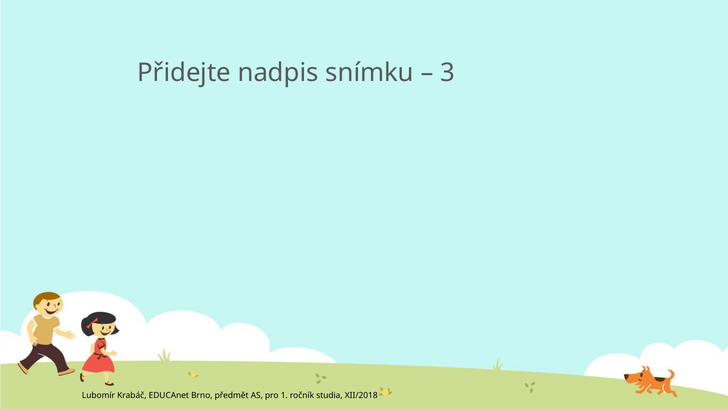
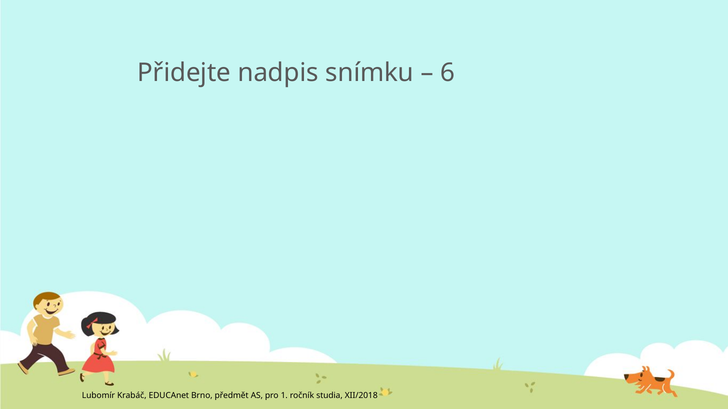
3: 3 -> 6 (447, 73)
